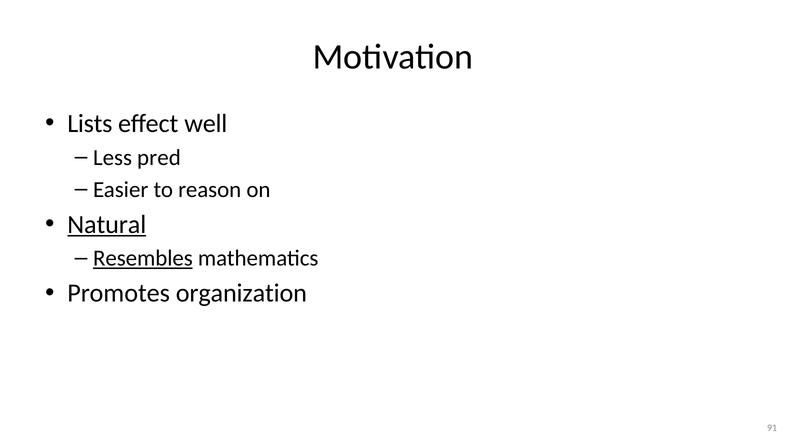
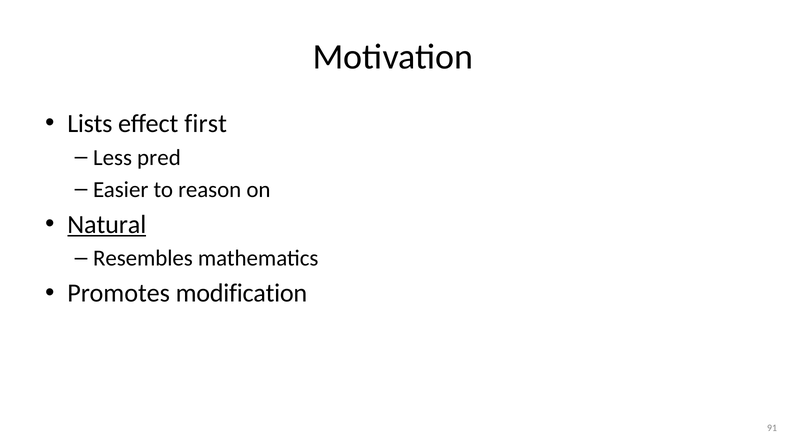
well: well -> first (206, 124)
Resembles underline: present -> none (143, 258)
organization: organization -> modification (241, 293)
